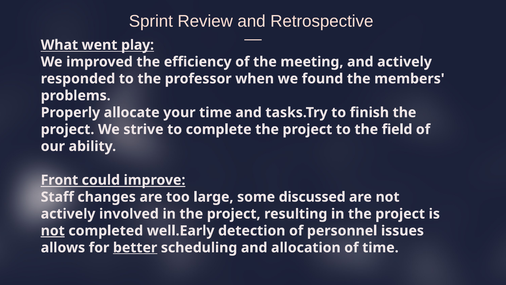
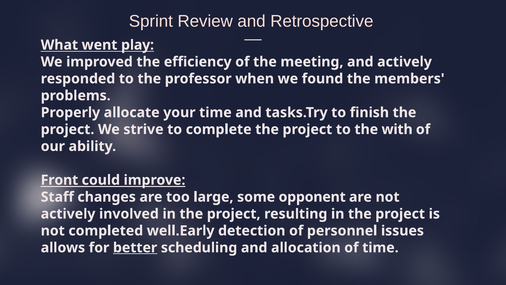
field: field -> with (397, 129)
discussed: discussed -> opponent (312, 197)
not underline: present -> none (53, 230)
